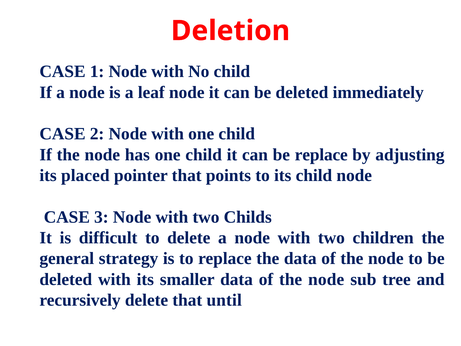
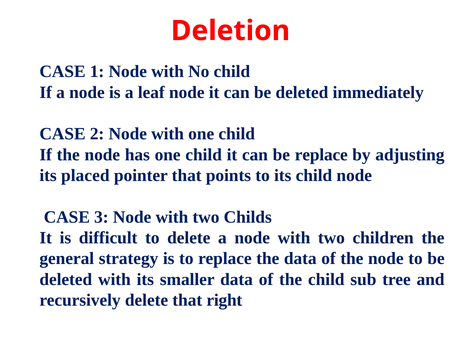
node: node -> child (326, 279)
until: until -> right (224, 300)
